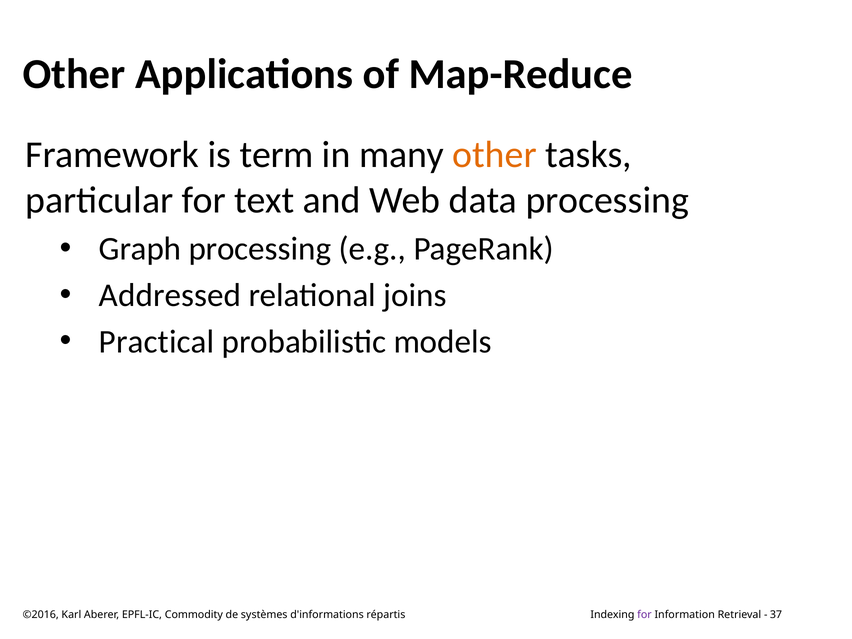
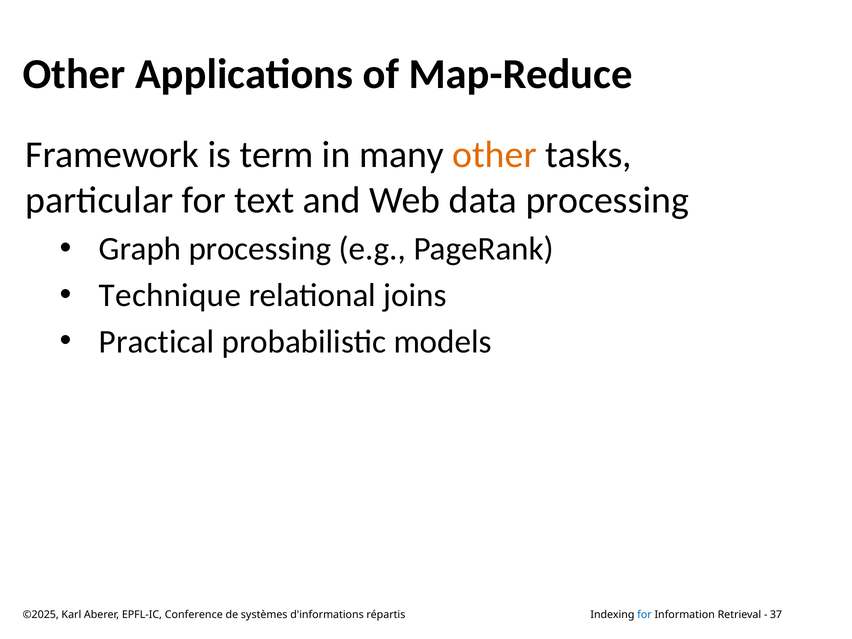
Addressed: Addressed -> Technique (170, 295)
©2016: ©2016 -> ©2025 (41, 615)
Commodity: Commodity -> Conference (194, 615)
for colour: purple -> blue (644, 615)
